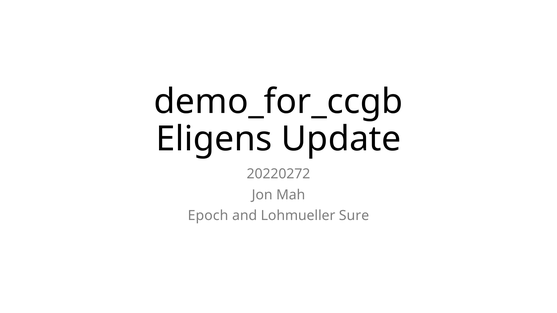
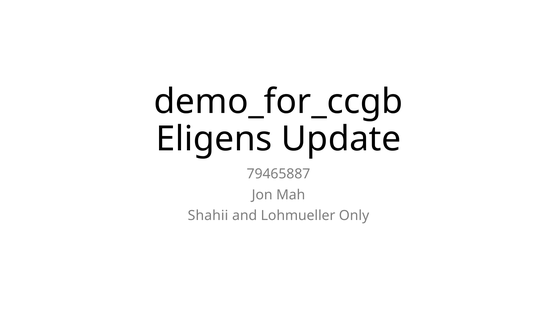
20220272: 20220272 -> 79465887 (278, 174)
Epoch: Epoch -> Shahii (208, 216)
Sure: Sure -> Only (354, 216)
